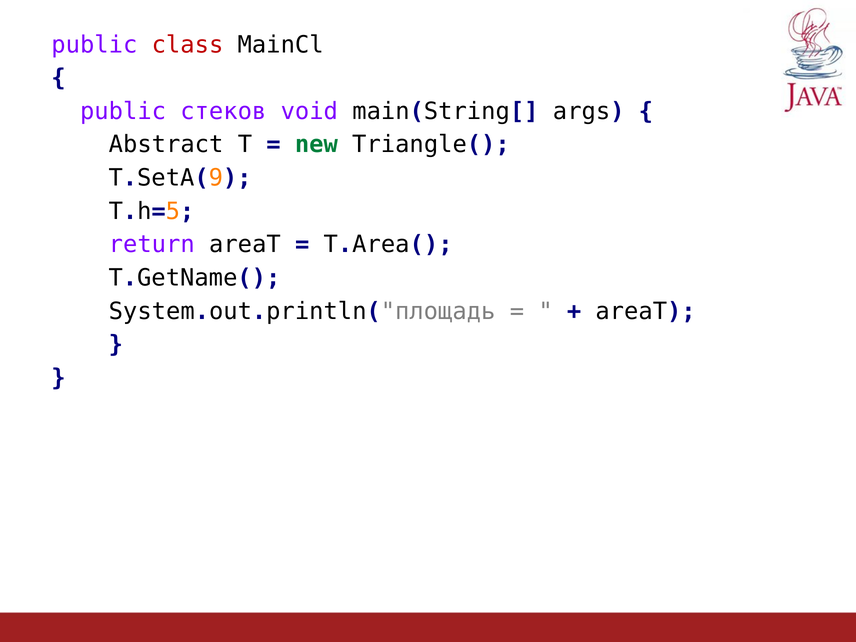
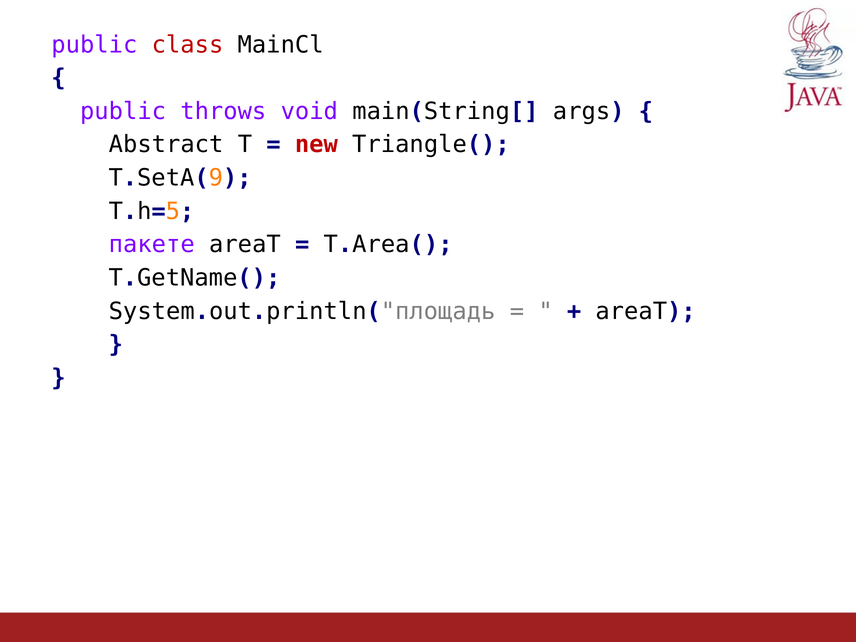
стеков: стеков -> throws (223, 111)
new colour: green -> red (316, 145)
return: return -> пакете (152, 245)
